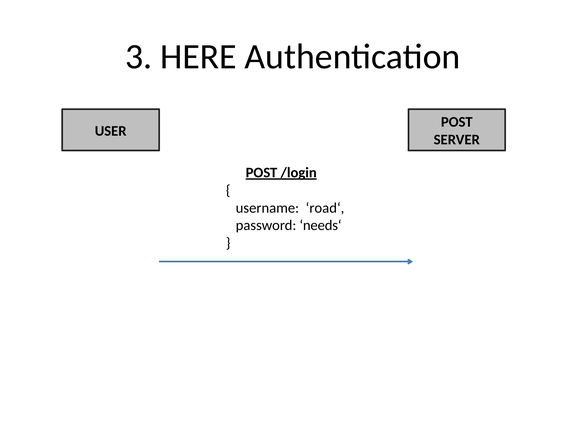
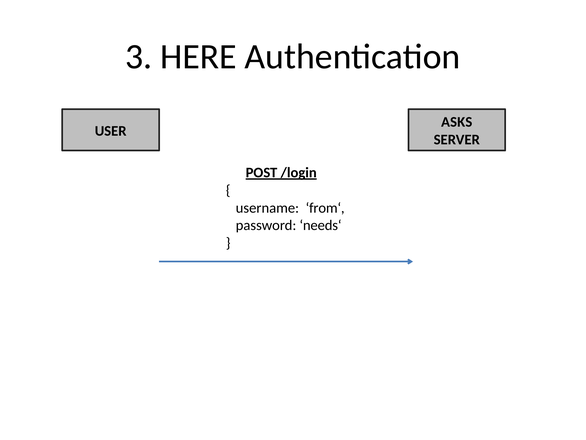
POST: POST -> ASKS (457, 122)
road‘: road‘ -> from‘ (325, 208)
